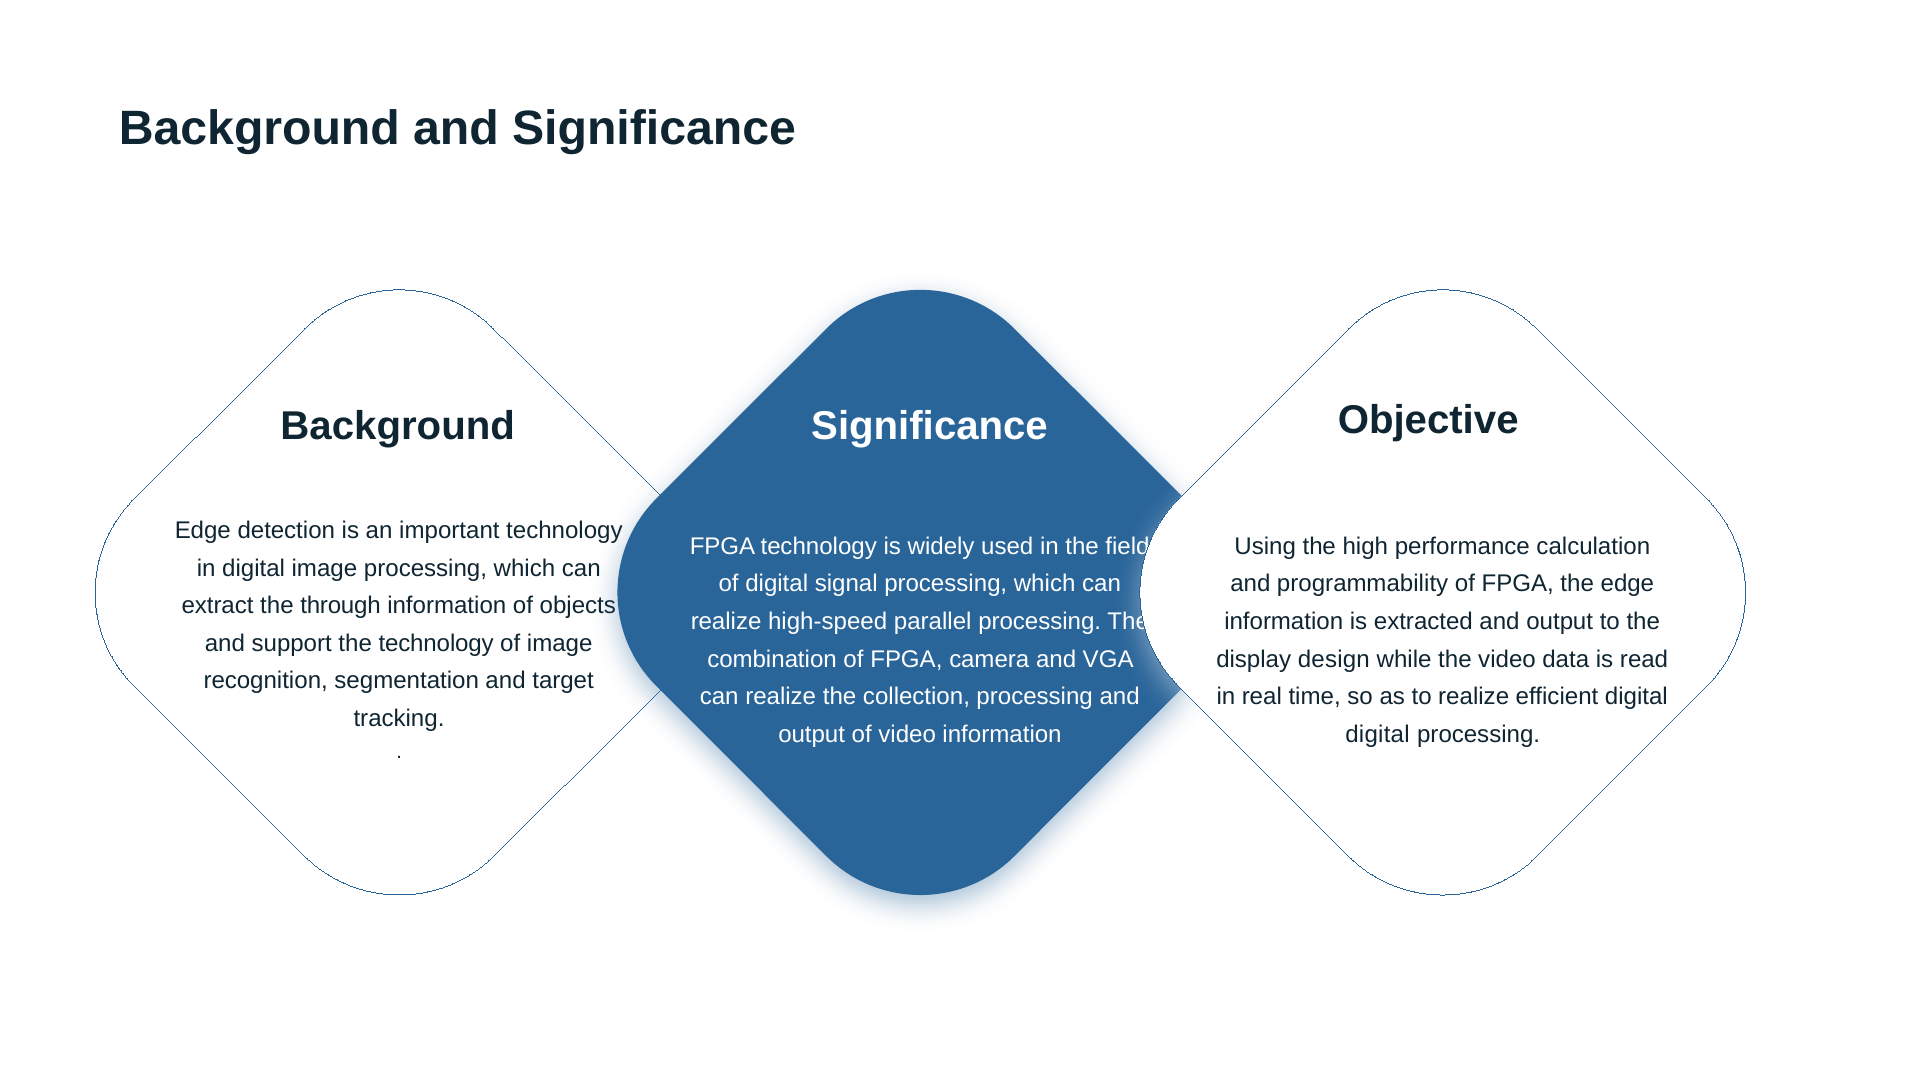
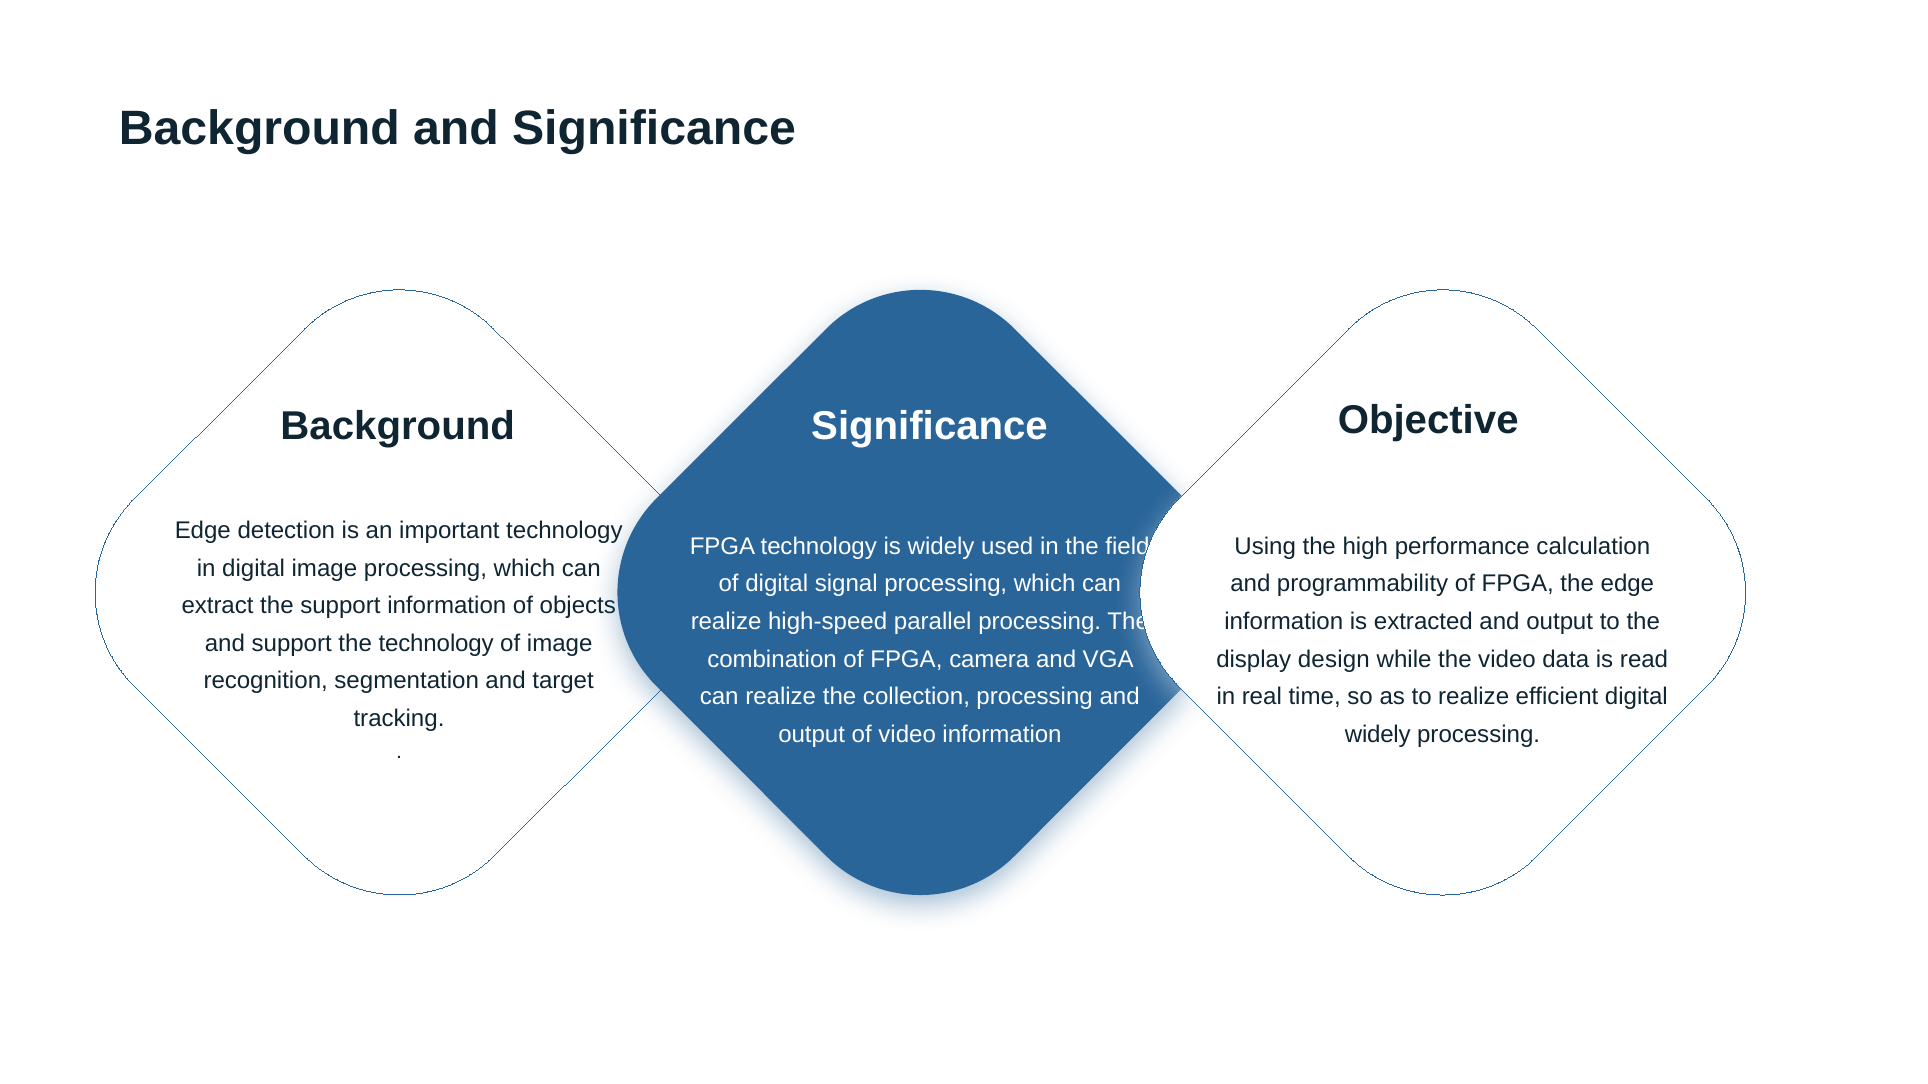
the through: through -> support (340, 606)
digital: digital -> widely (1378, 735)
